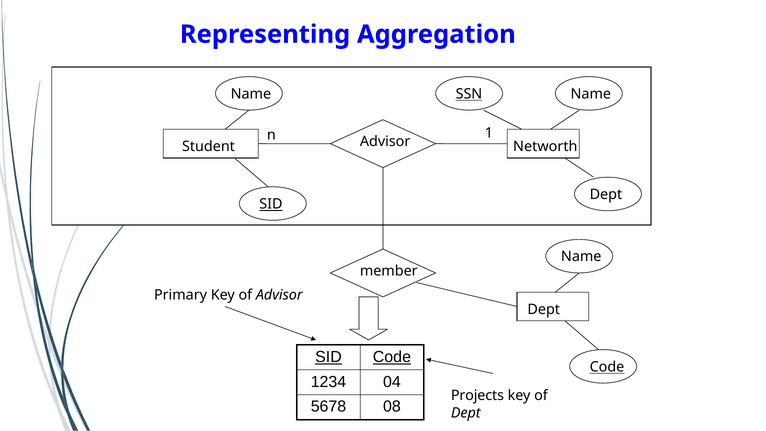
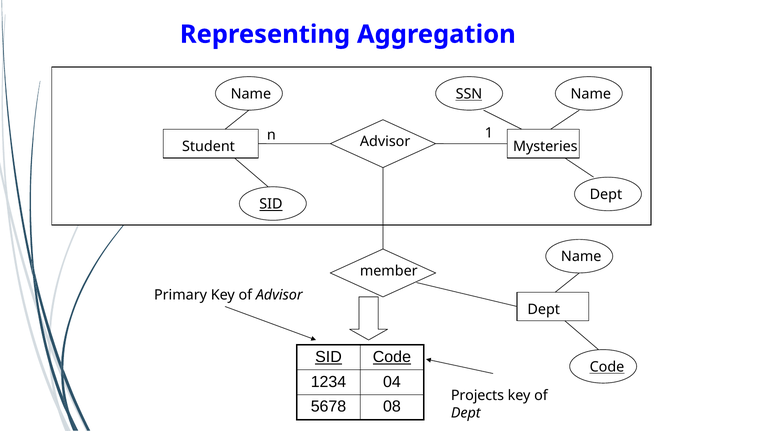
Networth: Networth -> Mysteries (545, 146)
